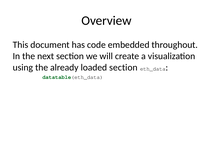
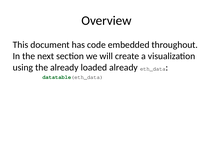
loaded section: section -> already (124, 67)
